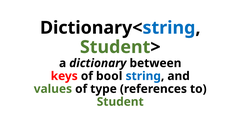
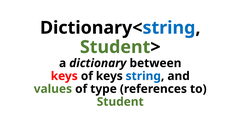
of bool: bool -> keys (109, 76)
